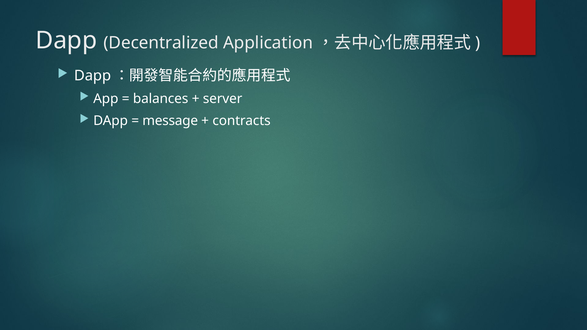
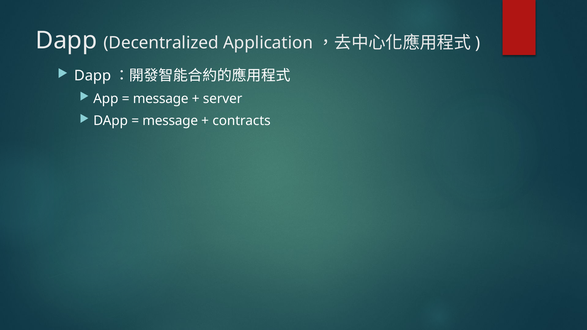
balances: balances -> message (161, 99)
